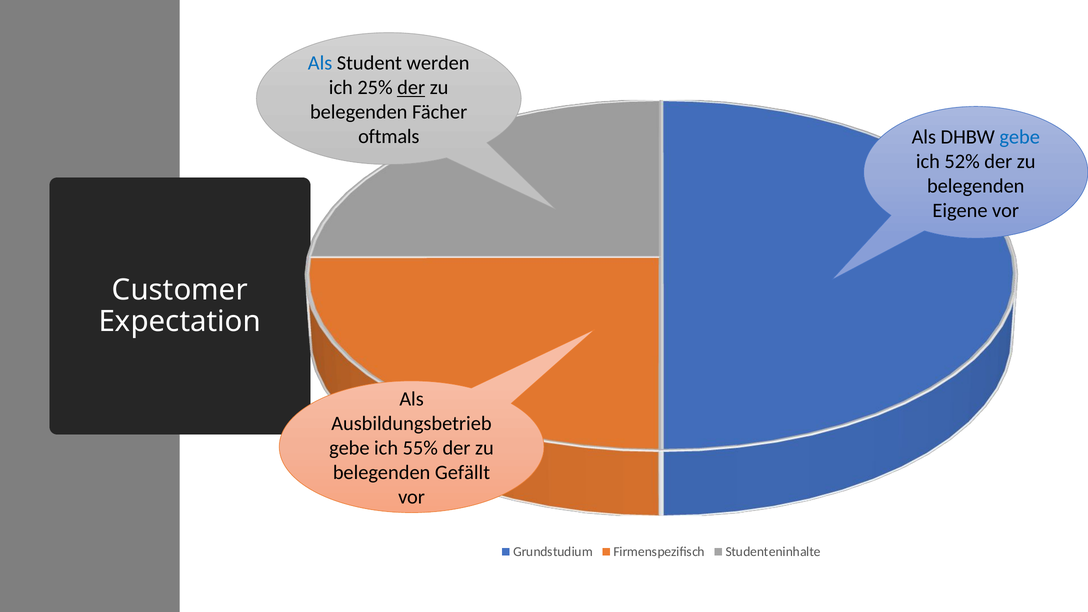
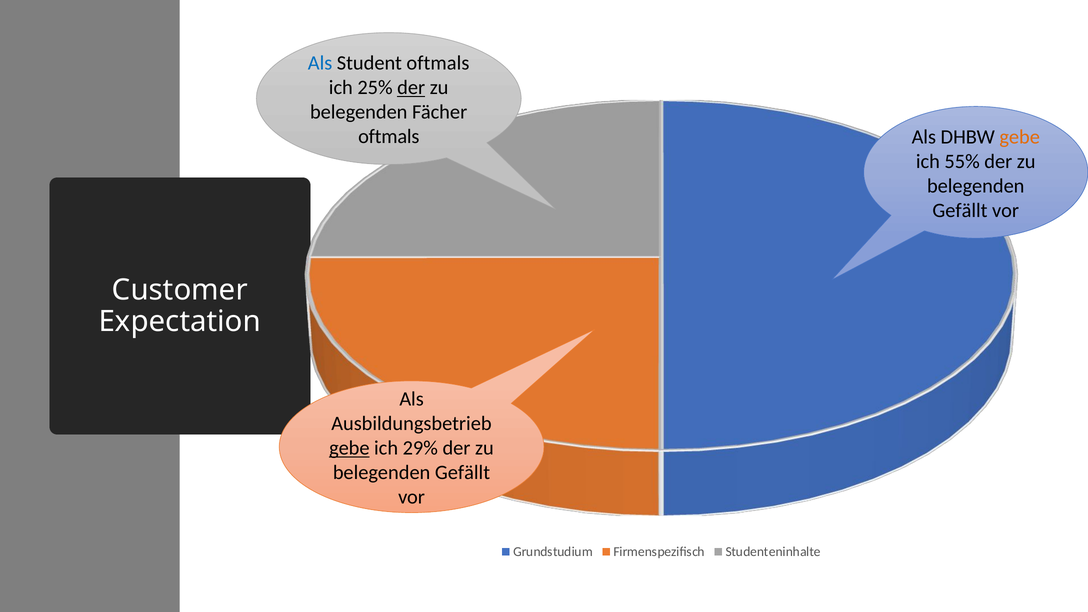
Student werden: werden -> oftmals (438, 63)
gebe colour: blue -> orange (1020, 137)
52%: 52% -> 55% (962, 161)
Eigene: Eigene -> Gefällt (960, 210)
gebe underline: none -> present (349, 448)
55%: 55% -> 29% (420, 448)
